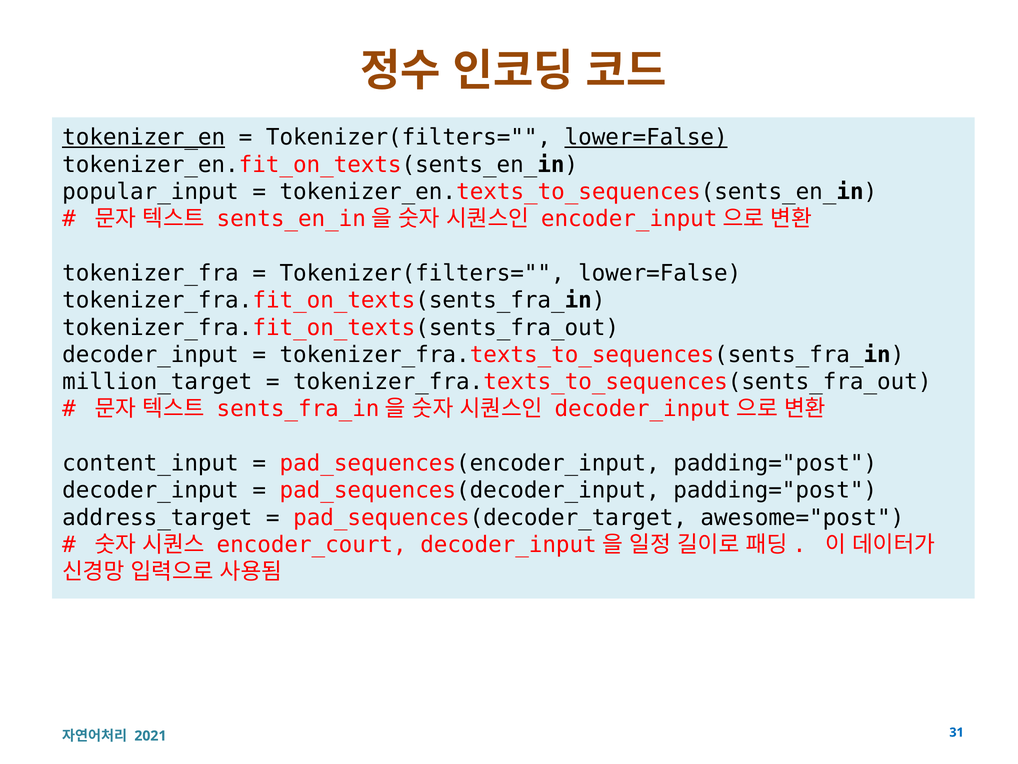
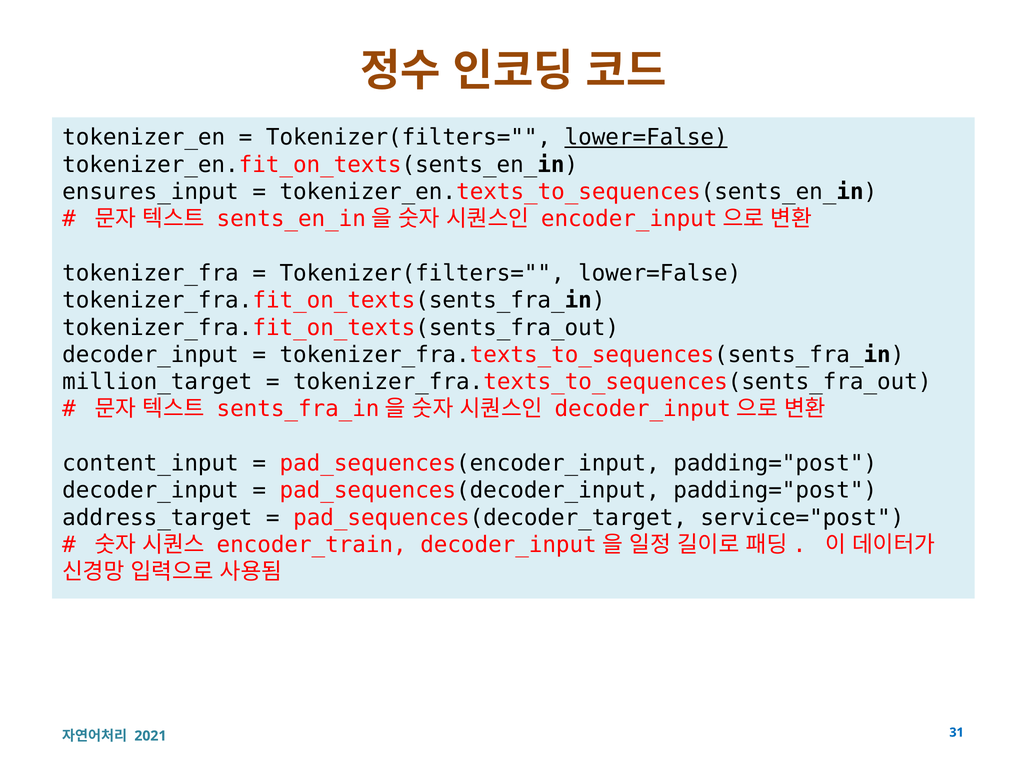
tokenizer_en underline: present -> none (144, 137)
popular_input: popular_input -> ensures_input (150, 192)
awesome="post: awesome="post -> service="post (802, 517)
encoder_court: encoder_court -> encoder_train (312, 544)
